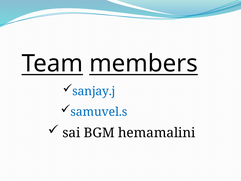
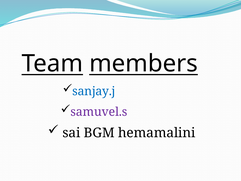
samuvel.s colour: blue -> purple (99, 112)
